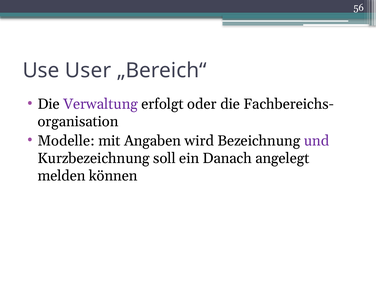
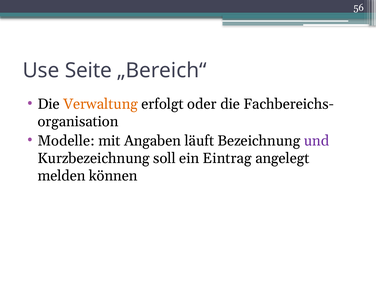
User: User -> Seite (88, 70)
Verwaltung colour: purple -> orange (101, 104)
wird: wird -> läuft (199, 141)
Danach: Danach -> Eintrag (227, 158)
